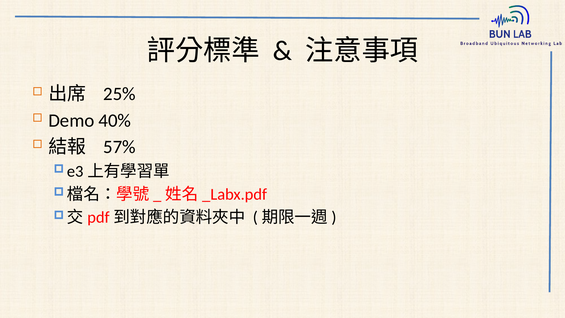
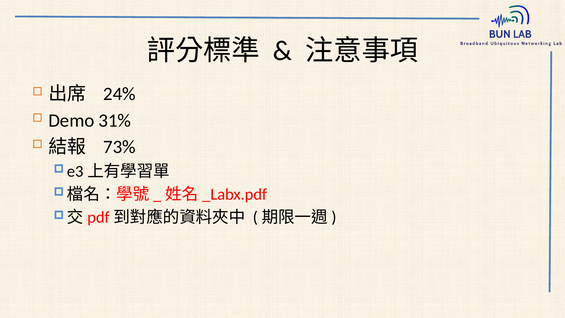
25%: 25% -> 24% (120, 94)
40%: 40% -> 31% (115, 120)
57%: 57% -> 73% (120, 147)
